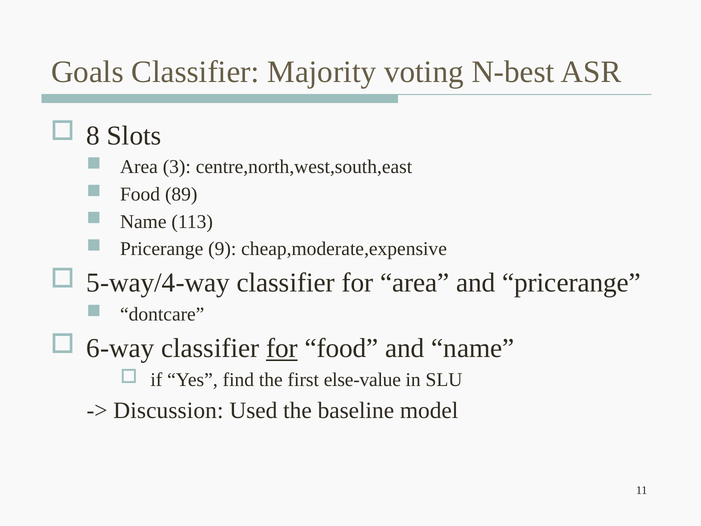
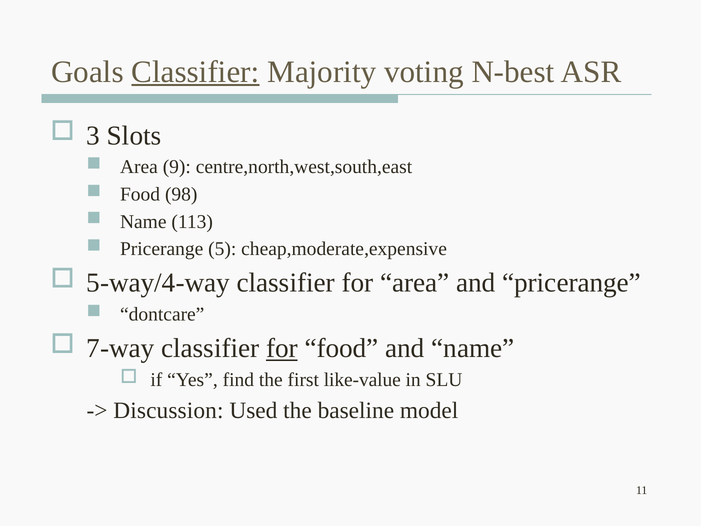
Classifier underline: none -> present (195, 72)
8: 8 -> 3 (93, 136)
3: 3 -> 9 (177, 167)
89: 89 -> 98 (181, 194)
9: 9 -> 5 (222, 249)
6-way: 6-way -> 7-way (120, 348)
else-value: else-value -> like-value (362, 380)
